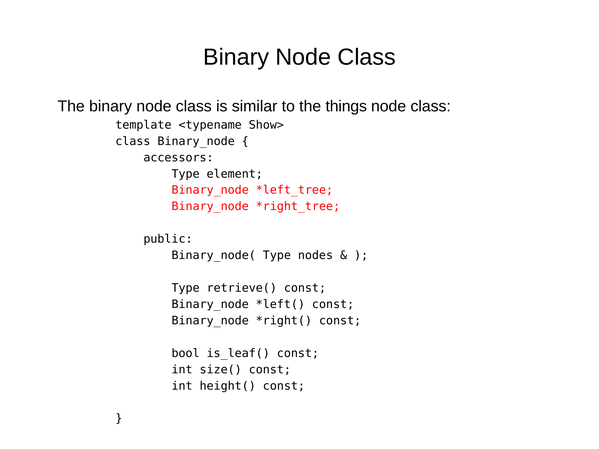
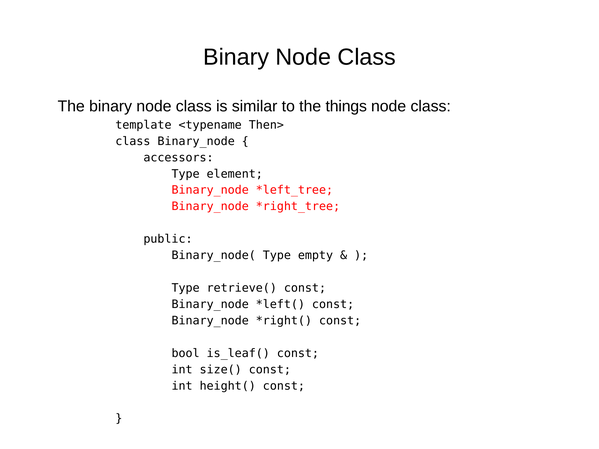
Show>: Show> -> Then> (266, 125)
nodes: nodes -> empty (315, 256)
